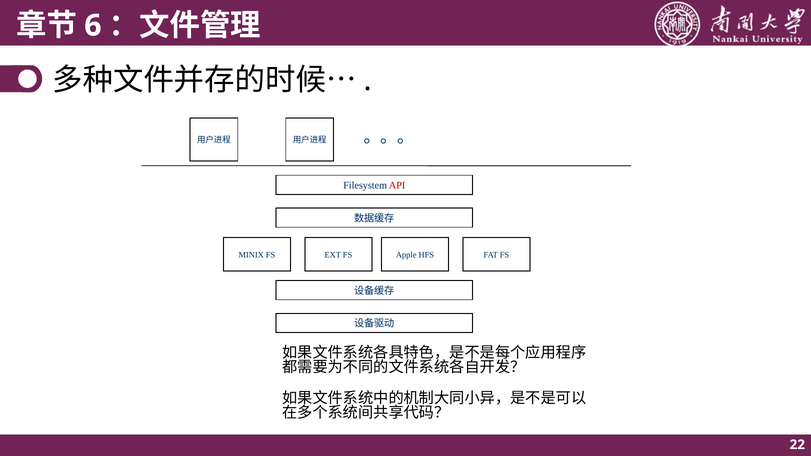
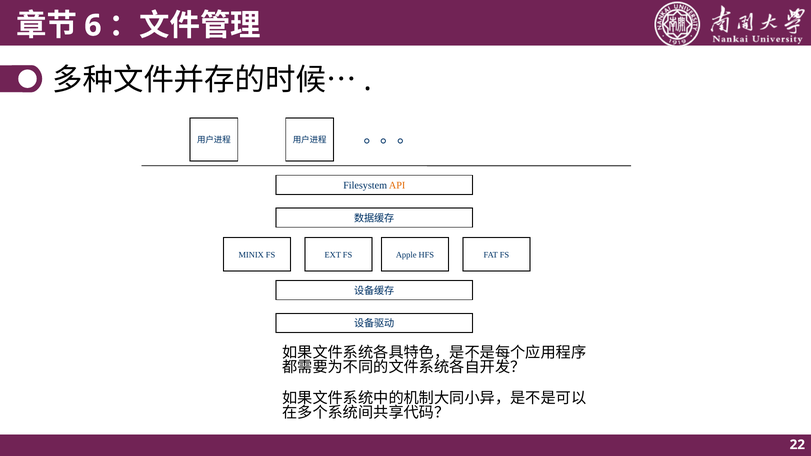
API colour: red -> orange (397, 186)
